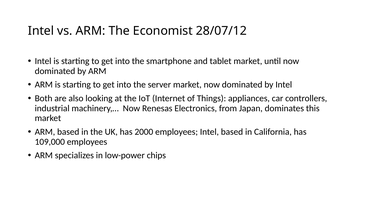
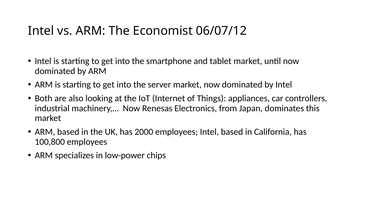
28/07/12: 28/07/12 -> 06/07/12 (221, 31)
109,000: 109,000 -> 100,800 (50, 142)
